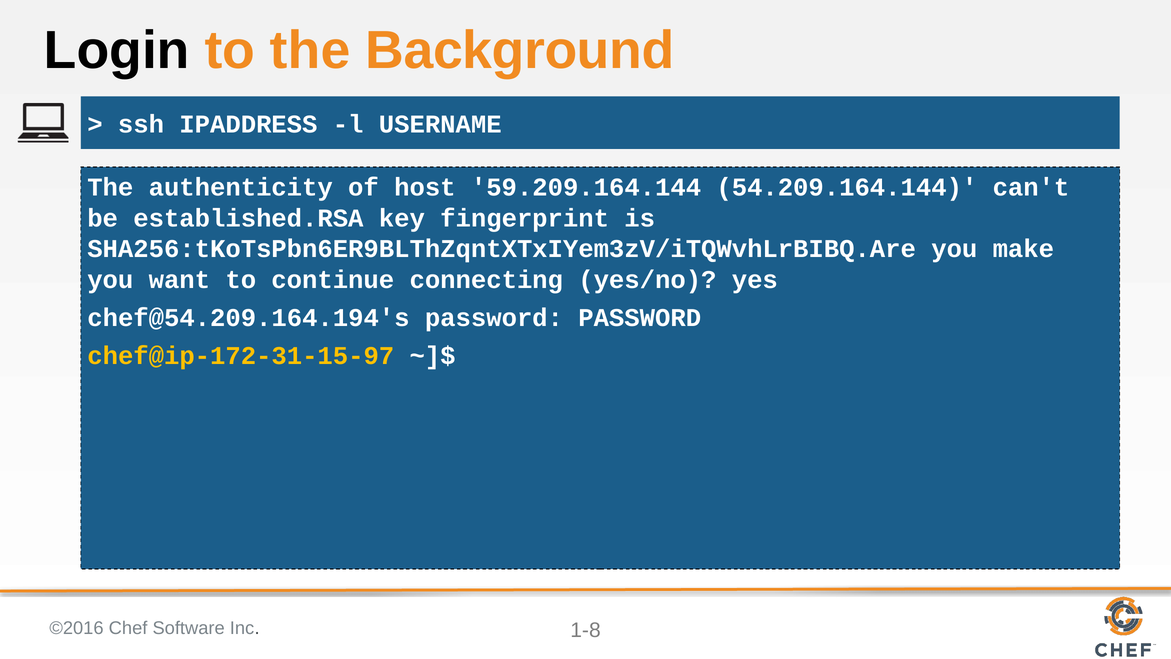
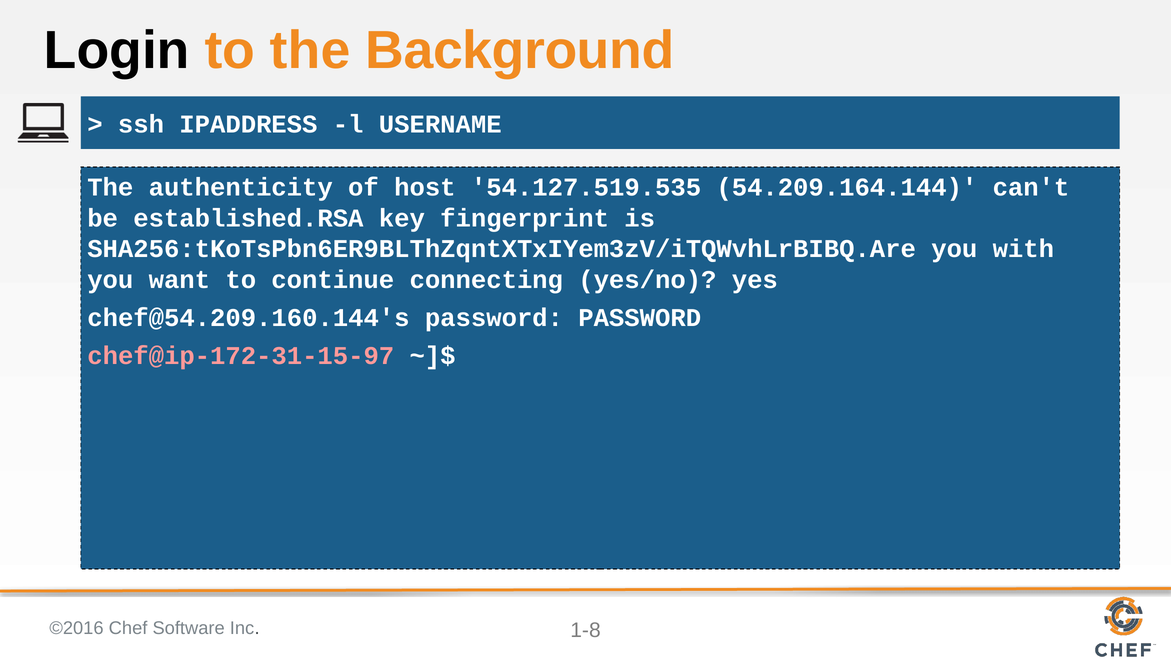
59.209.164.144: 59.209.164.144 -> 54.127.519.535 (586, 187)
make: make -> with (1023, 249)
chef@54.209.164.194's: chef@54.209.164.194's -> chef@54.209.160.144's (248, 318)
chef@ip-172-31-15-97 colour: yellow -> pink (241, 356)
